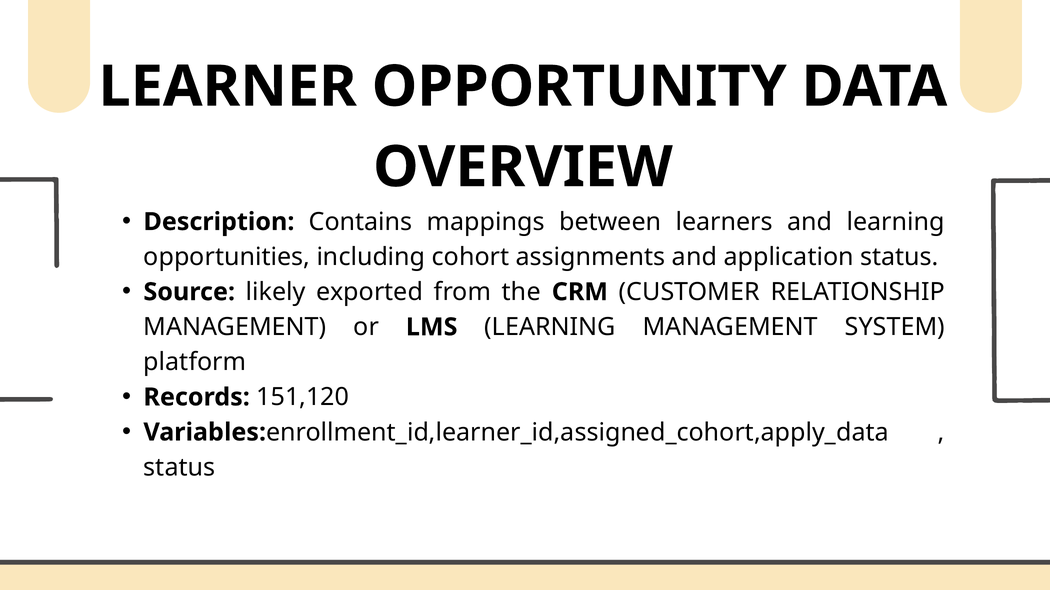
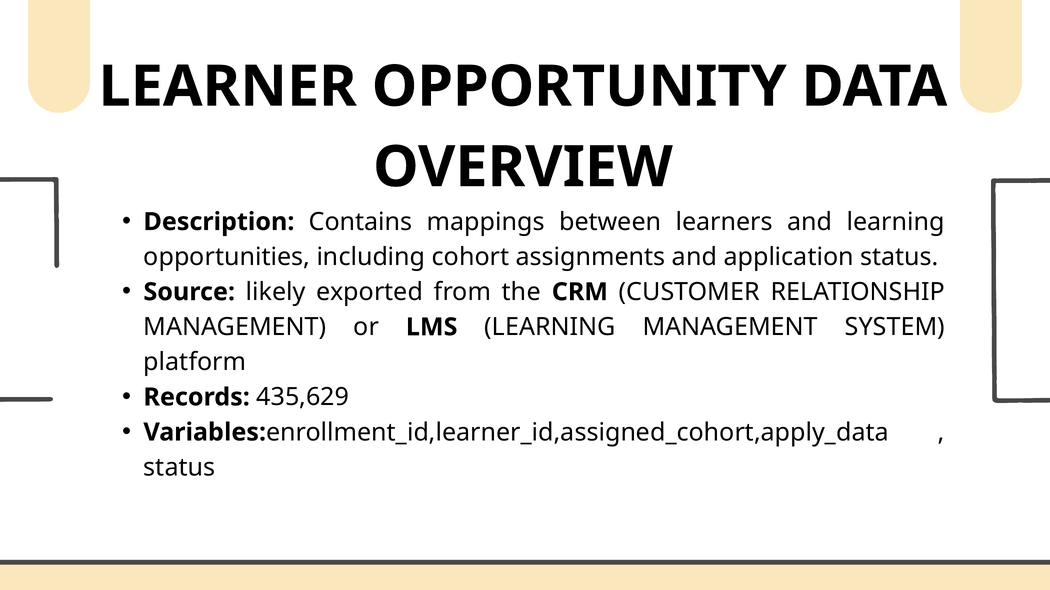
151,120: 151,120 -> 435,629 (303, 398)
